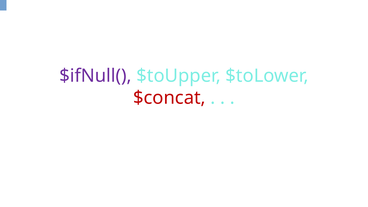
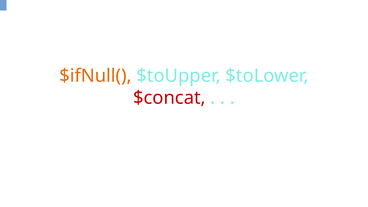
$ifNull( colour: purple -> orange (95, 76)
